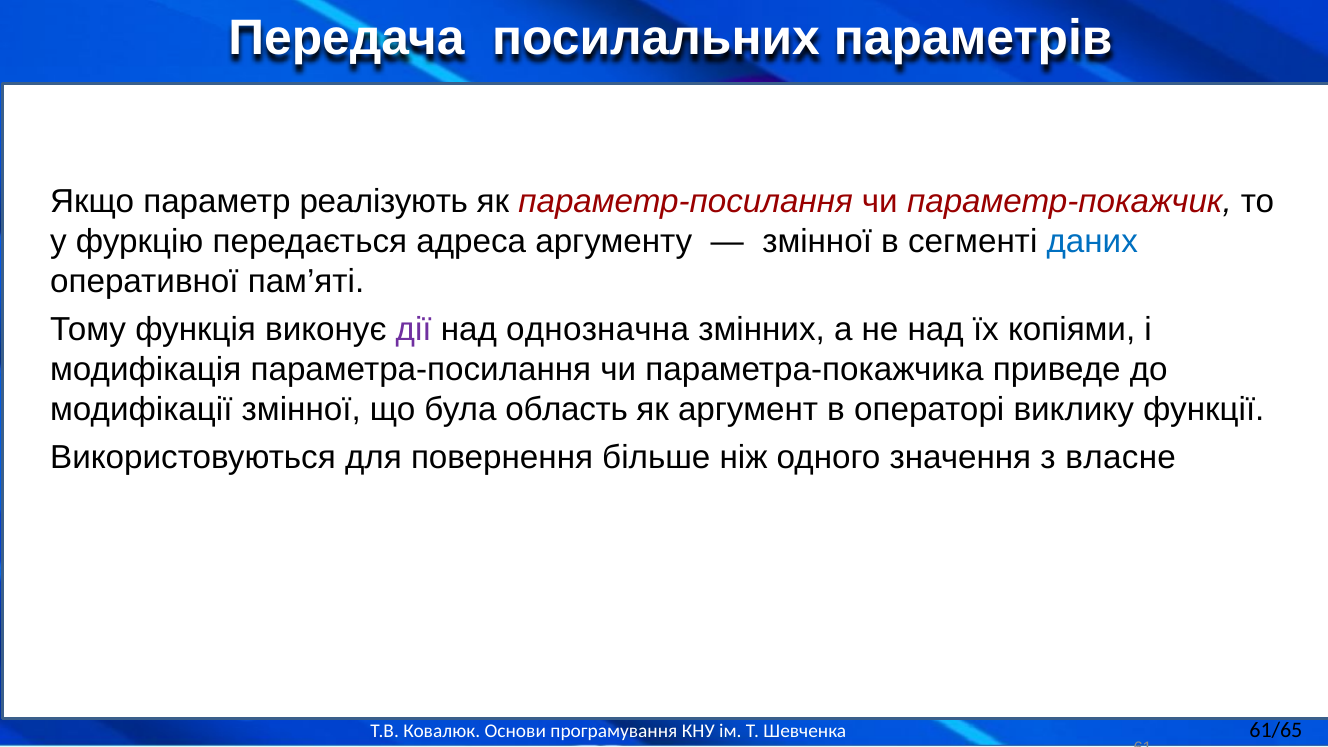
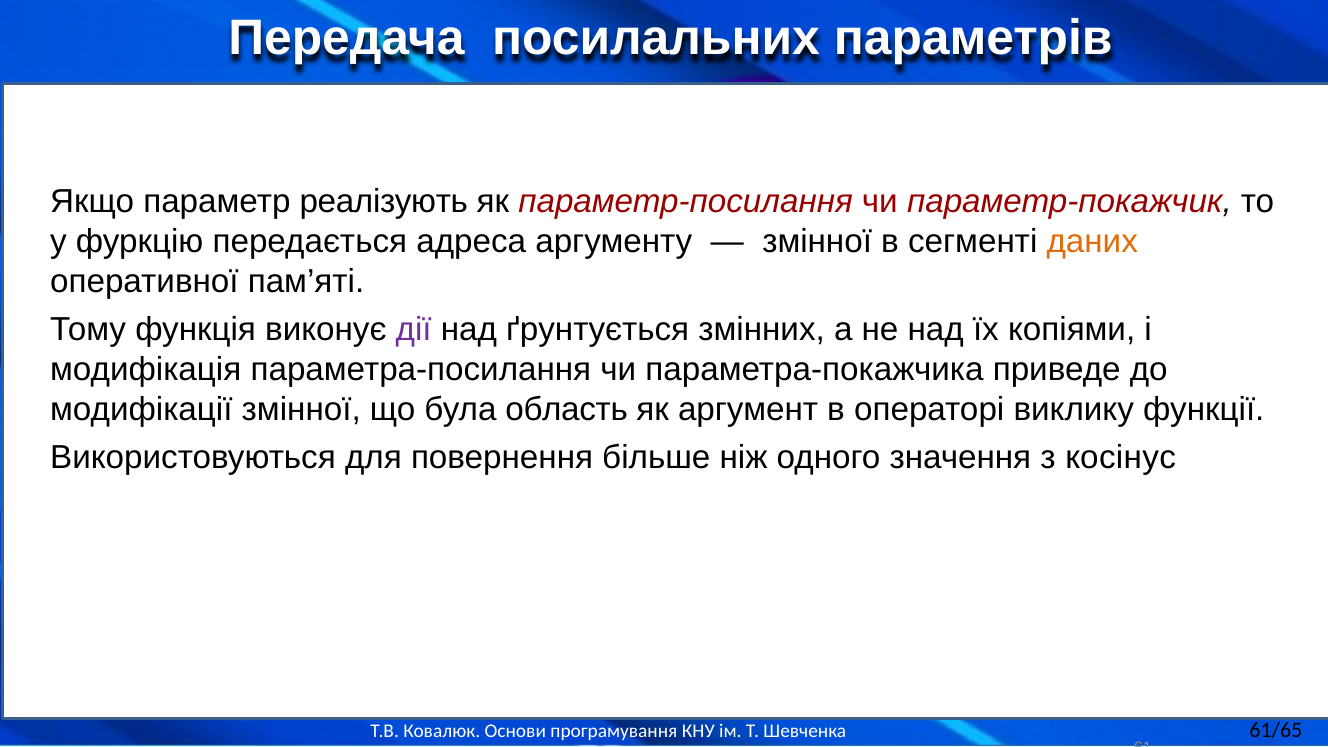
даних colour: blue -> orange (1092, 242)
однозначна: однозначна -> ґрунтується (598, 330)
власне: власне -> косінус (1121, 458)
